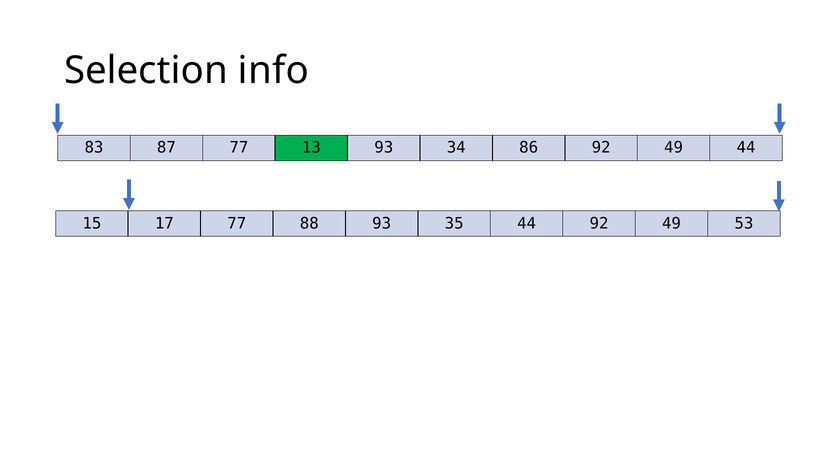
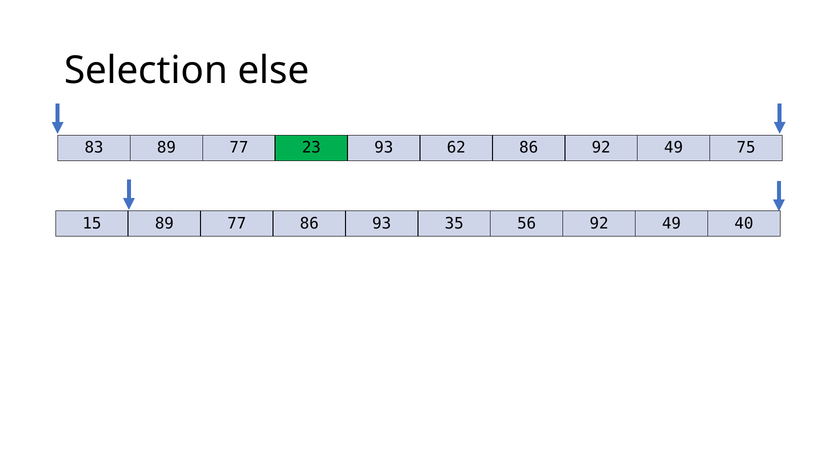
info: info -> else (274, 71)
83 87: 87 -> 89 (166, 148)
13: 13 -> 23 (311, 148)
34: 34 -> 62 (456, 148)
49 44: 44 -> 75 (746, 148)
15 17: 17 -> 89 (164, 223)
77 88: 88 -> 86 (309, 223)
35 44: 44 -> 56 (527, 223)
53: 53 -> 40 (744, 223)
